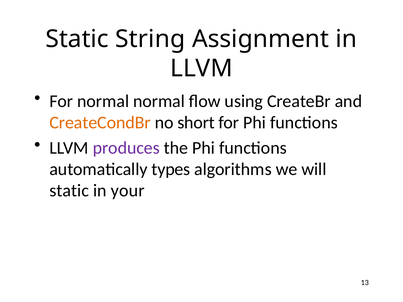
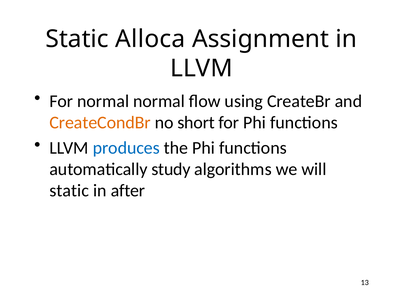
String: String -> Alloca (150, 39)
produces colour: purple -> blue (126, 148)
types: types -> study (171, 169)
your: your -> after (128, 191)
